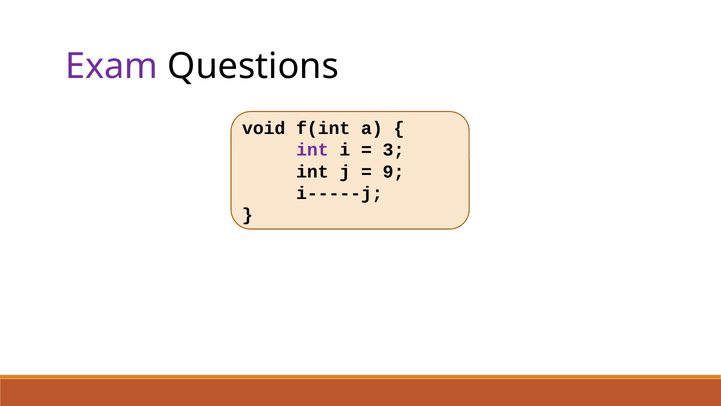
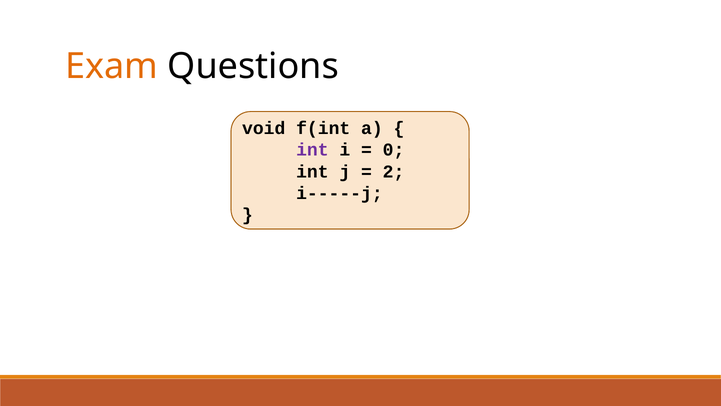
Exam colour: purple -> orange (112, 66)
3: 3 -> 0 (394, 150)
9: 9 -> 2 (394, 171)
